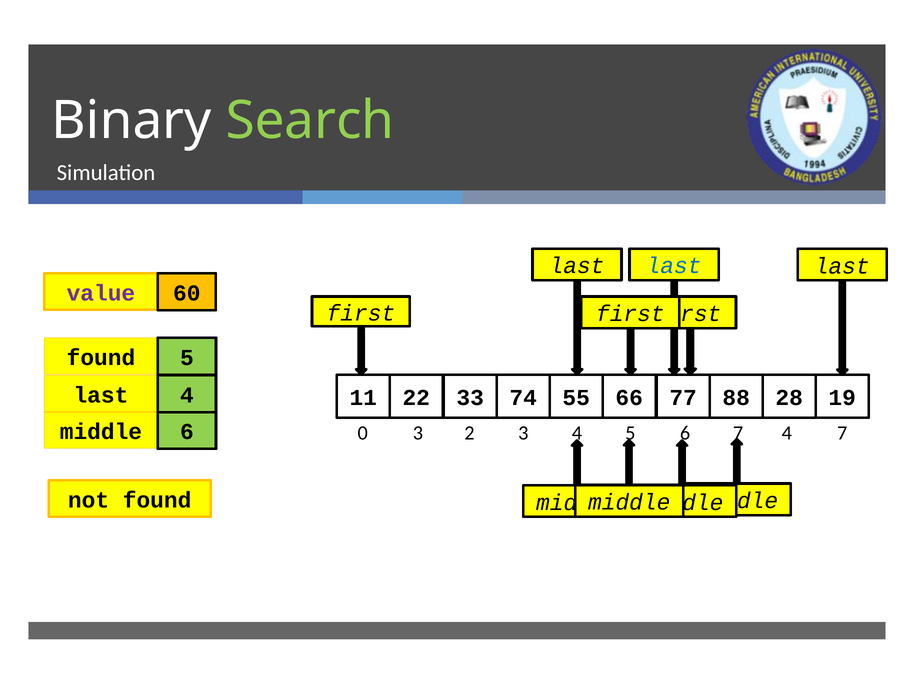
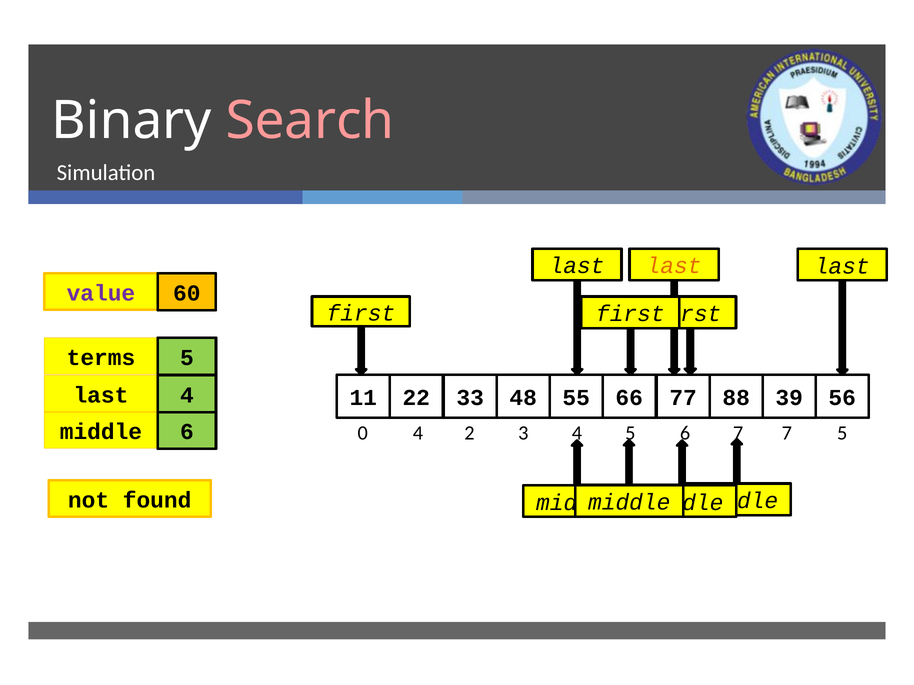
Search colour: light green -> pink (310, 121)
last colour: blue -> orange (674, 266)
found: found -> terms (101, 358)
74: 74 -> 48 (523, 398)
28: 28 -> 39 (789, 398)
19: 19 -> 56 (842, 398)
7: 7 -> 5 (842, 433)
0 3: 3 -> 4 (418, 433)
2 4: 4 -> 7 (787, 434)
